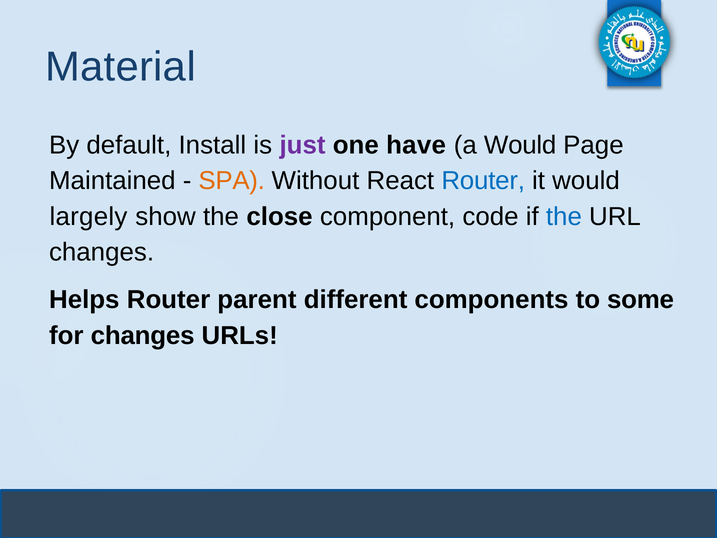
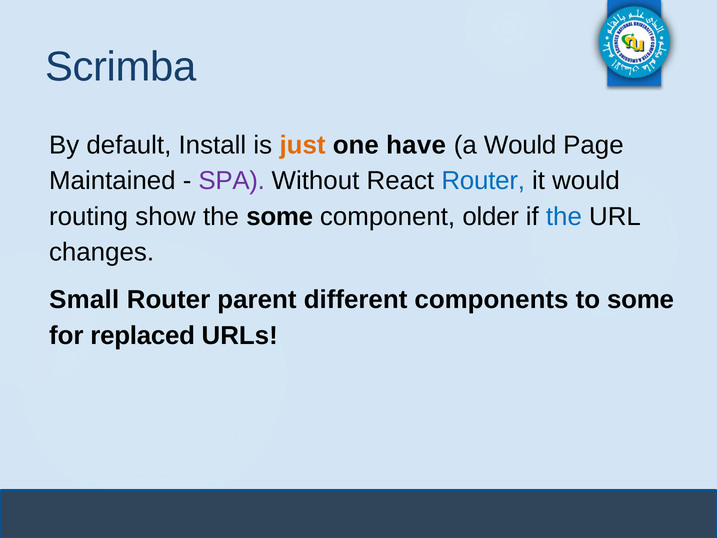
Material: Material -> Scrimba (121, 67)
just colour: purple -> orange (303, 145)
SPA colour: orange -> purple (232, 181)
largely: largely -> routing (89, 216)
the close: close -> some (280, 216)
code: code -> older (491, 216)
Helps: Helps -> Small (84, 300)
for changes: changes -> replaced (143, 336)
